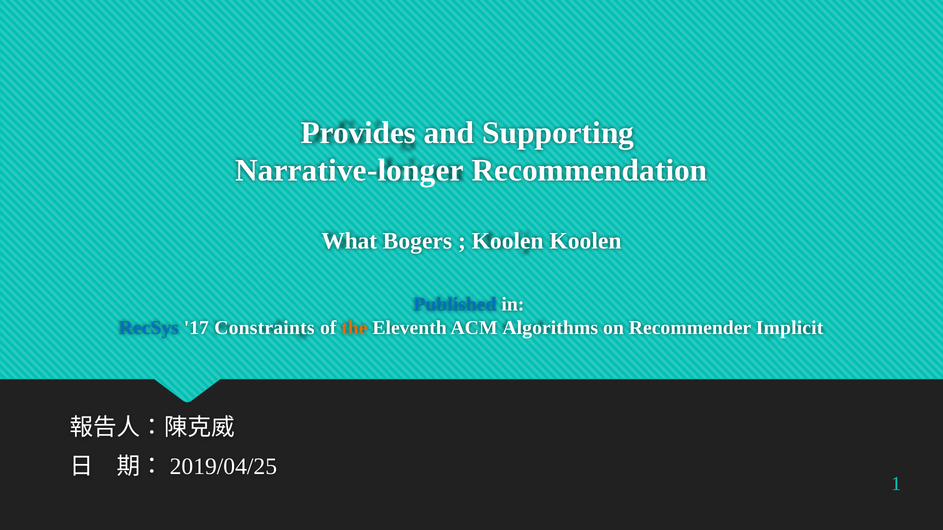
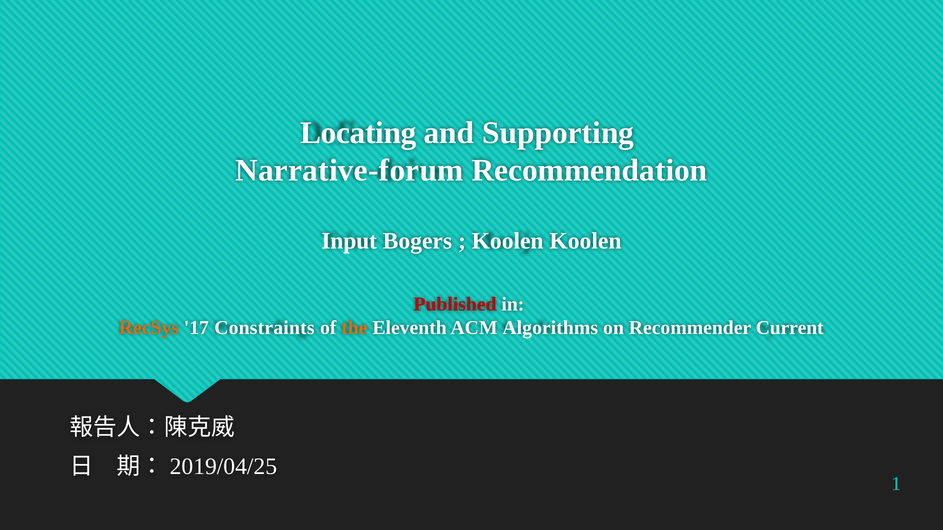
Provides: Provides -> Locating (358, 133)
Narrative-longer: Narrative-longer -> Narrative-forum (349, 171)
What: What -> Input (349, 241)
Published colour: blue -> red (455, 304)
RecSys colour: blue -> orange (149, 328)
Implicit: Implicit -> Current (790, 328)
